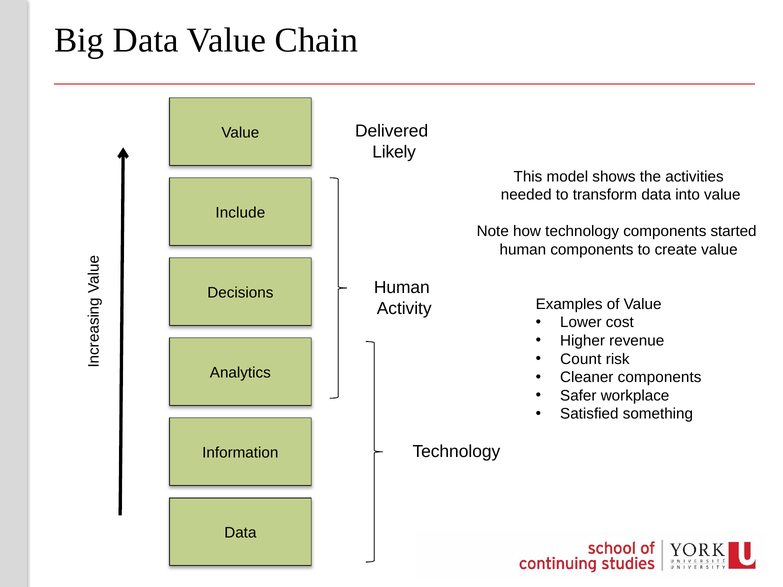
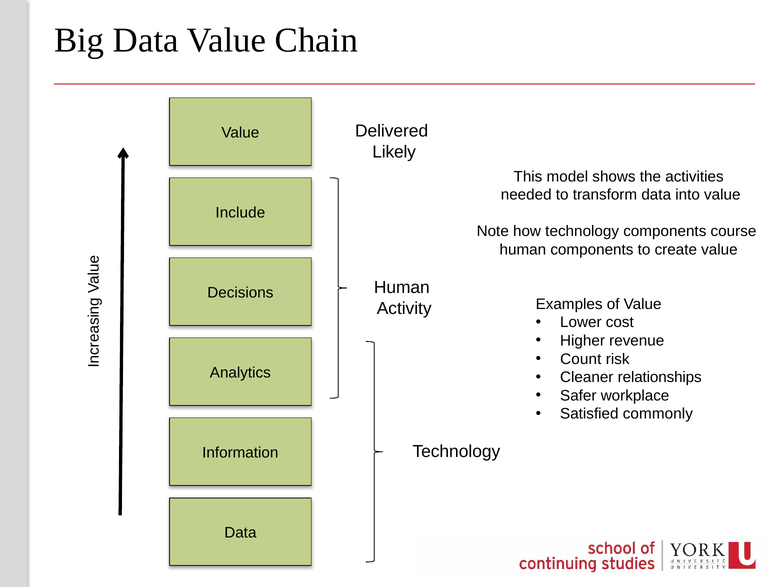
started: started -> course (733, 231)
Cleaner components: components -> relationships (660, 377)
something: something -> commonly (658, 414)
